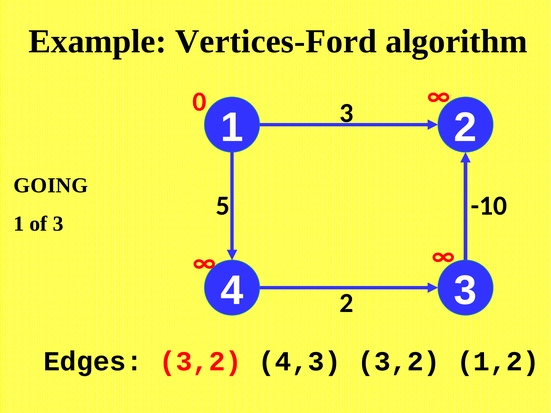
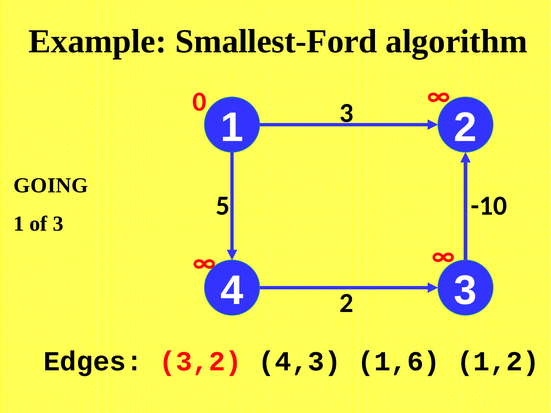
Vertices-Ford: Vertices-Ford -> Smallest-Ford (276, 41)
4,3 3,2: 3,2 -> 1,6 (399, 362)
